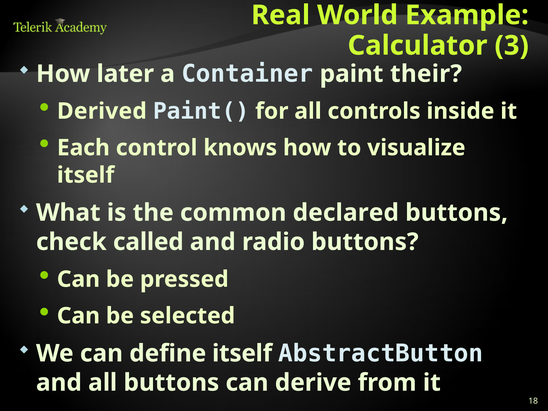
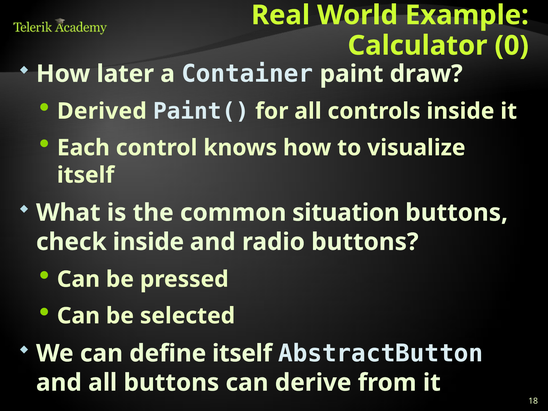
3: 3 -> 0 (512, 46)
their: their -> draw (426, 74)
declared: declared -> situation (346, 213)
check called: called -> inside (148, 242)
